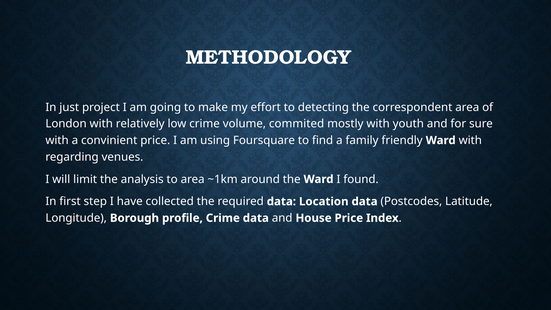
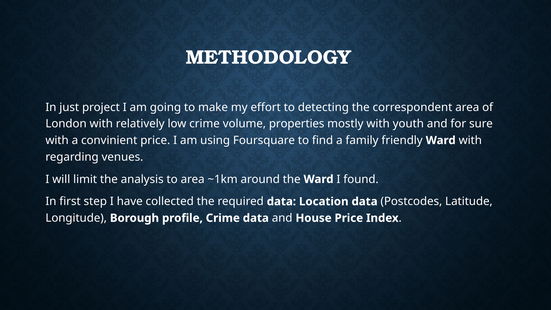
commited: commited -> properties (297, 124)
